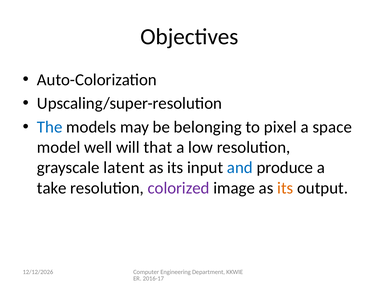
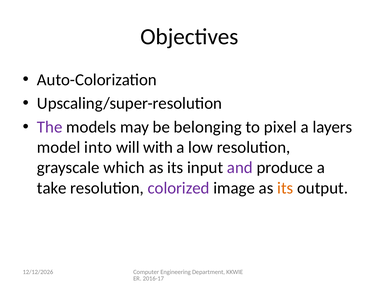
The colour: blue -> purple (50, 127)
space: space -> layers (332, 127)
well: well -> into (98, 147)
that: that -> with (158, 147)
latent: latent -> which (124, 167)
and colour: blue -> purple (240, 167)
